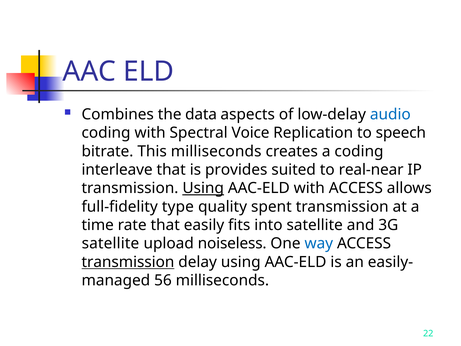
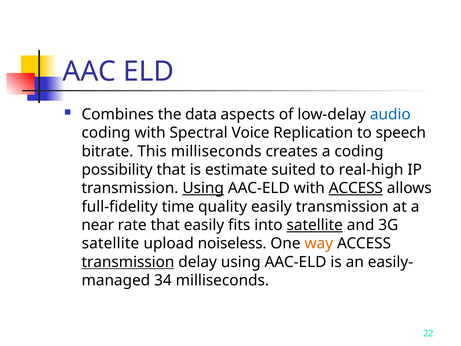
interleave: interleave -> possibility (117, 170)
provides: provides -> estimate (236, 170)
real-near: real-near -> real-high (371, 170)
ACCESS underline: none -> present (356, 188)
type: type -> time (178, 207)
quality spent: spent -> easily (271, 207)
time: time -> near (98, 225)
satellite underline: none -> present (315, 225)
way colour: blue -> orange (319, 243)
56: 56 -> 34 (163, 280)
